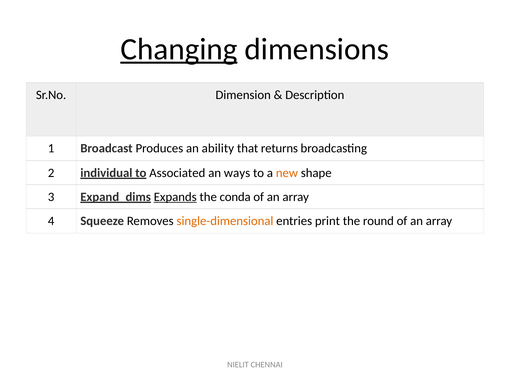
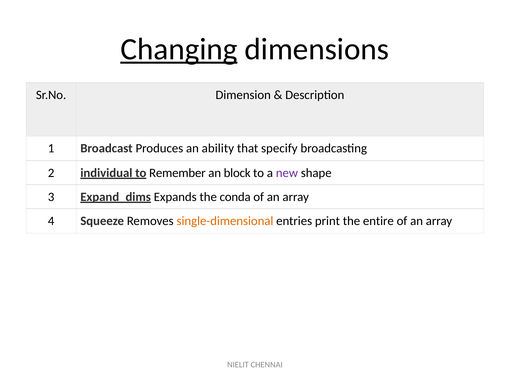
returns: returns -> specify (279, 149)
Associated: Associated -> Remember (177, 173)
ways: ways -> block (237, 173)
new colour: orange -> purple (287, 173)
Expands underline: present -> none (175, 197)
round: round -> entire (378, 221)
